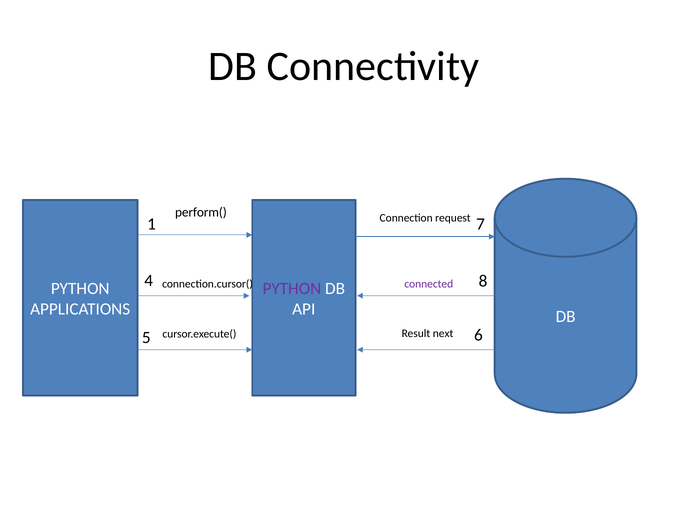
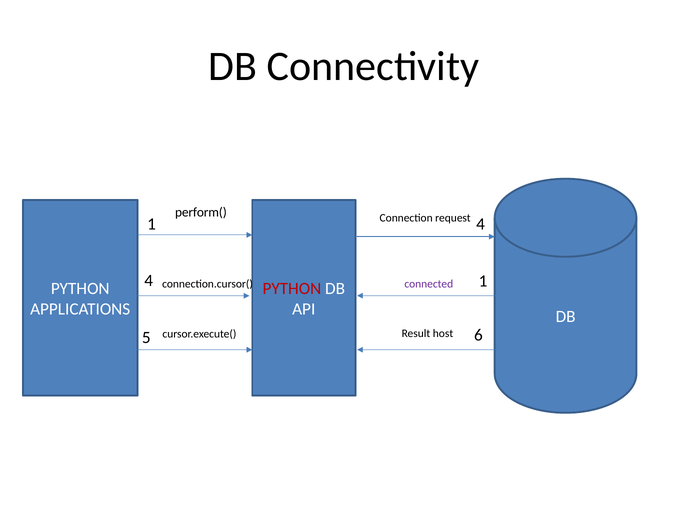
1 7: 7 -> 4 (481, 224)
4 8: 8 -> 1 (483, 281)
PYTHON colour: purple -> red (292, 289)
next: next -> host (443, 334)
